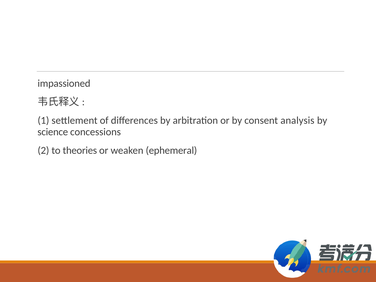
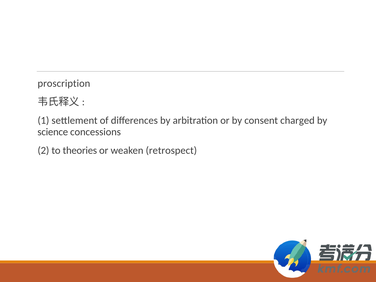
impassioned: impassioned -> proscription (64, 83)
analysis: analysis -> charged (297, 121)
ephemeral: ephemeral -> retrospect (171, 150)
